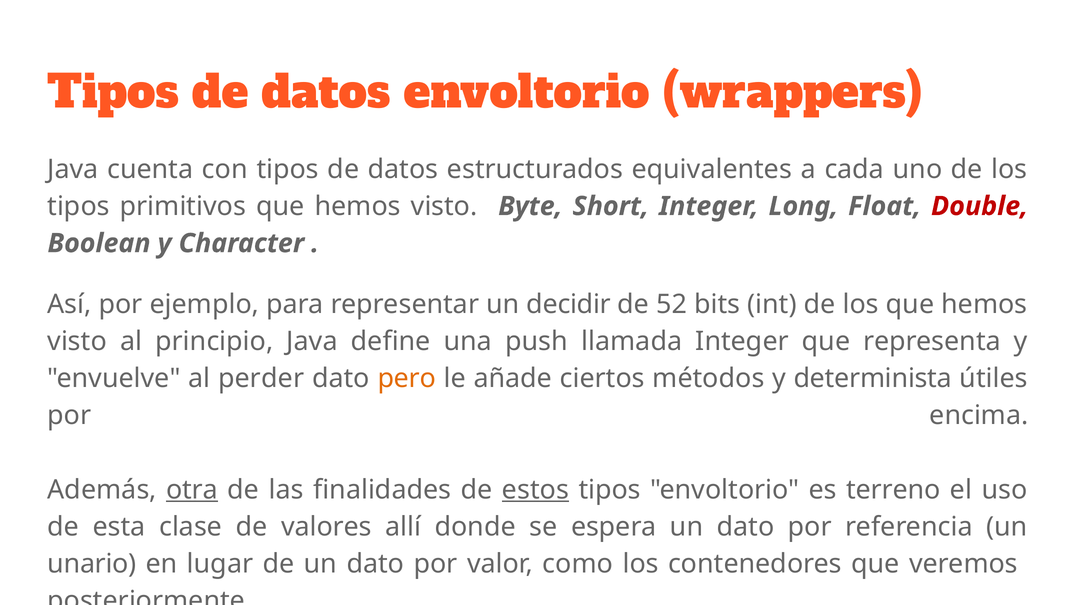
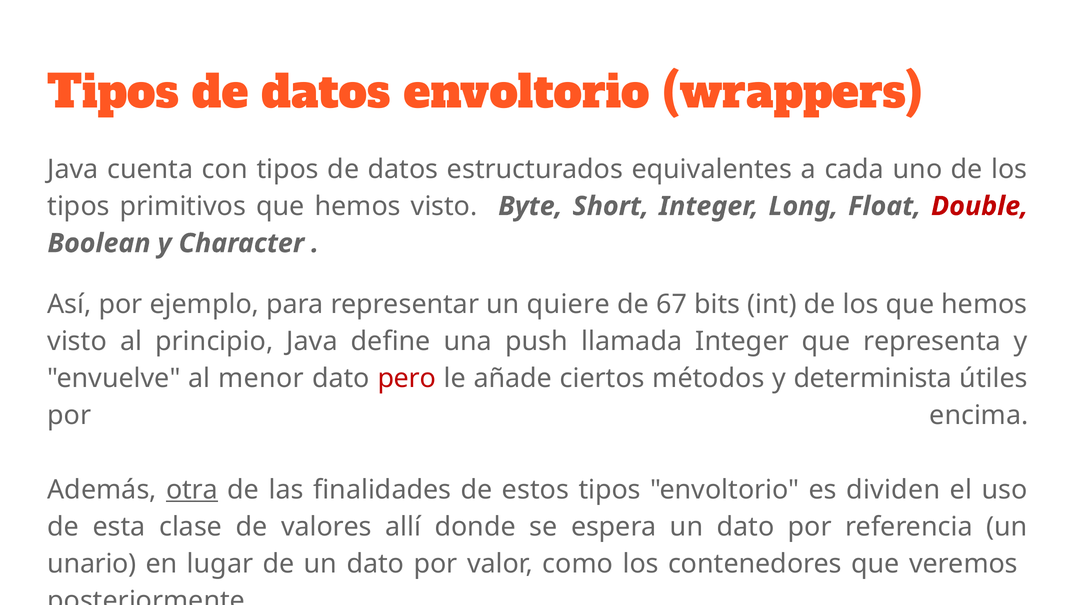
decidir: decidir -> quiere (568, 304)
52: 52 -> 67 (672, 304)
perder: perder -> menor (261, 379)
pero colour: orange -> red (407, 379)
estos underline: present -> none (535, 490)
terreno: terreno -> dividen (893, 490)
